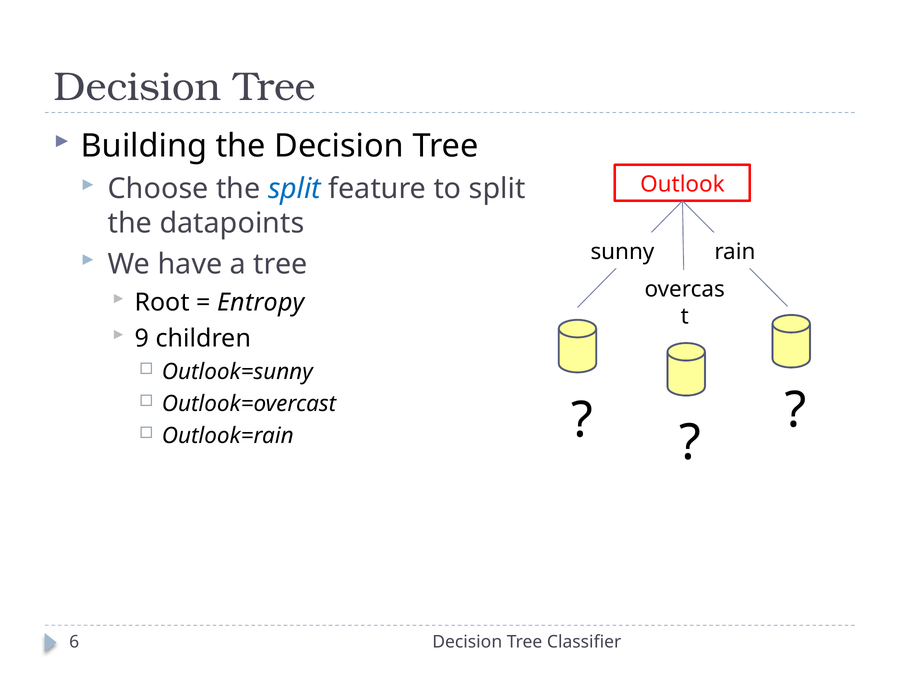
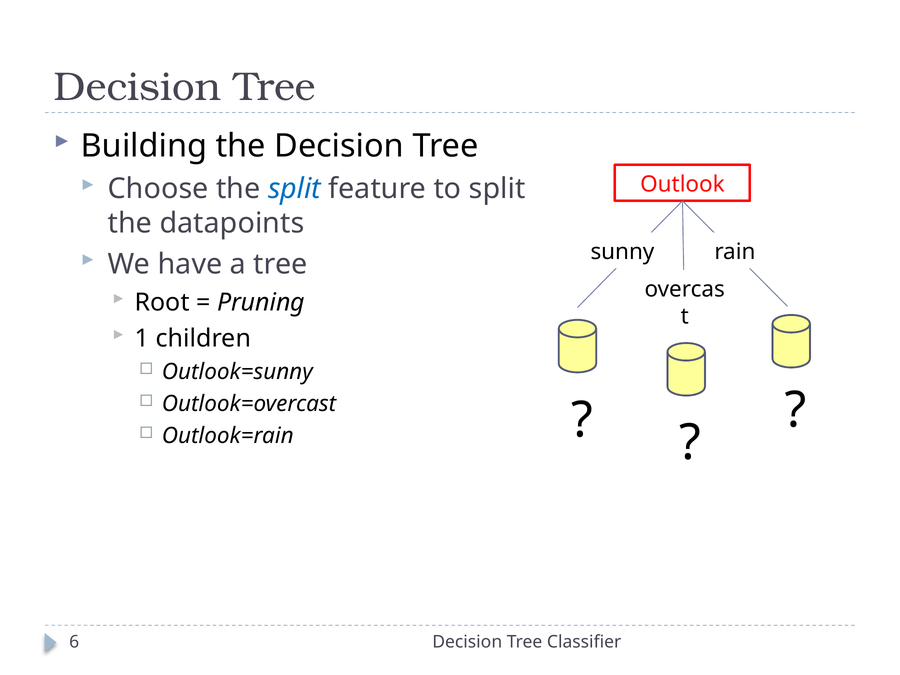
Entropy: Entropy -> Pruning (261, 302)
9: 9 -> 1 (142, 339)
